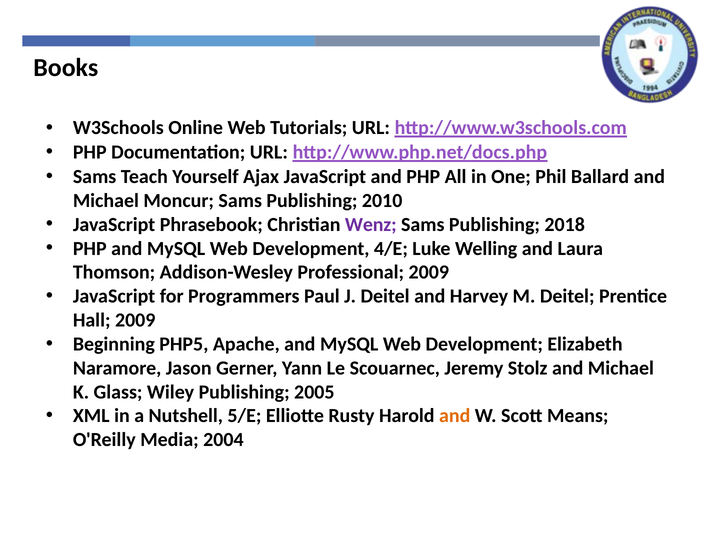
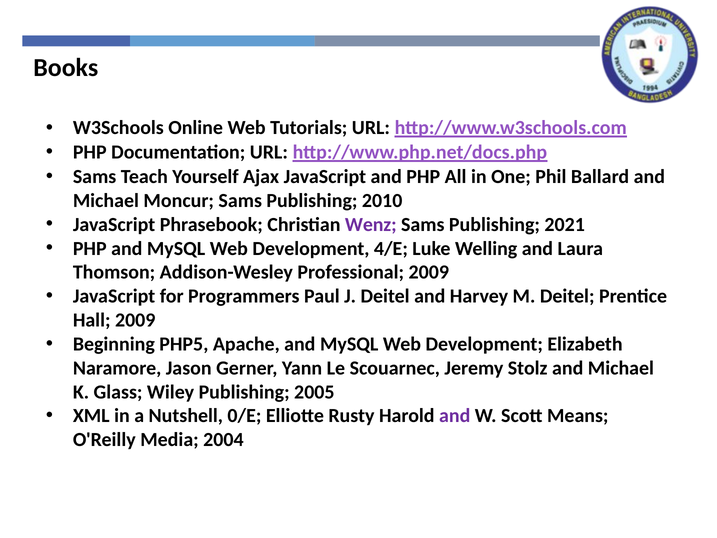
2018: 2018 -> 2021 (565, 224)
5/E: 5/E -> 0/E (244, 416)
and colour: orange -> purple (455, 416)
